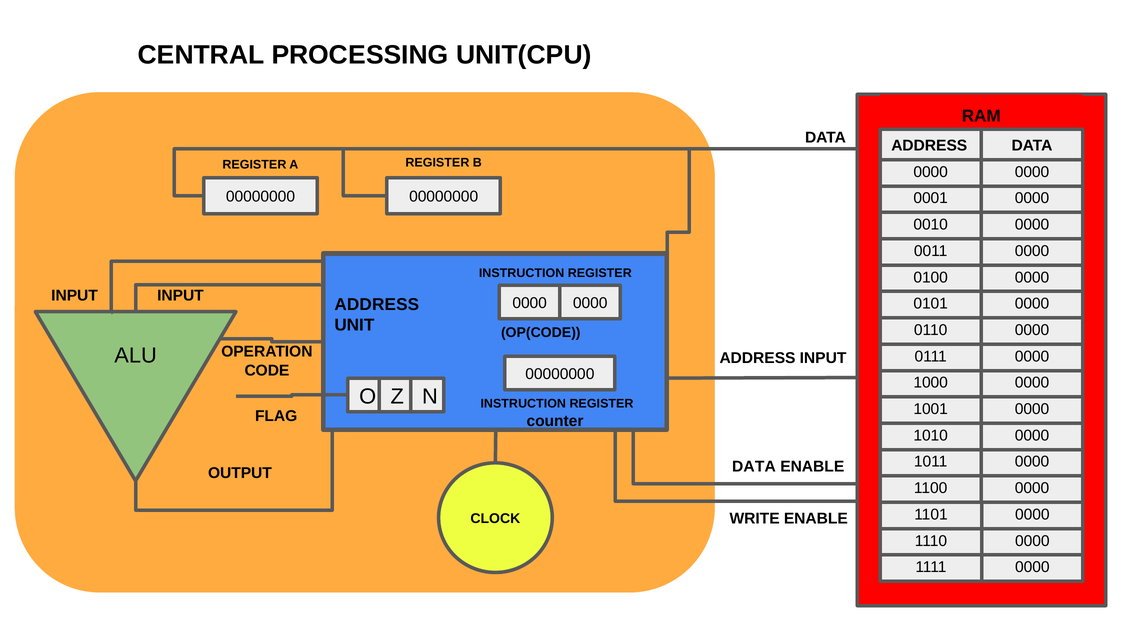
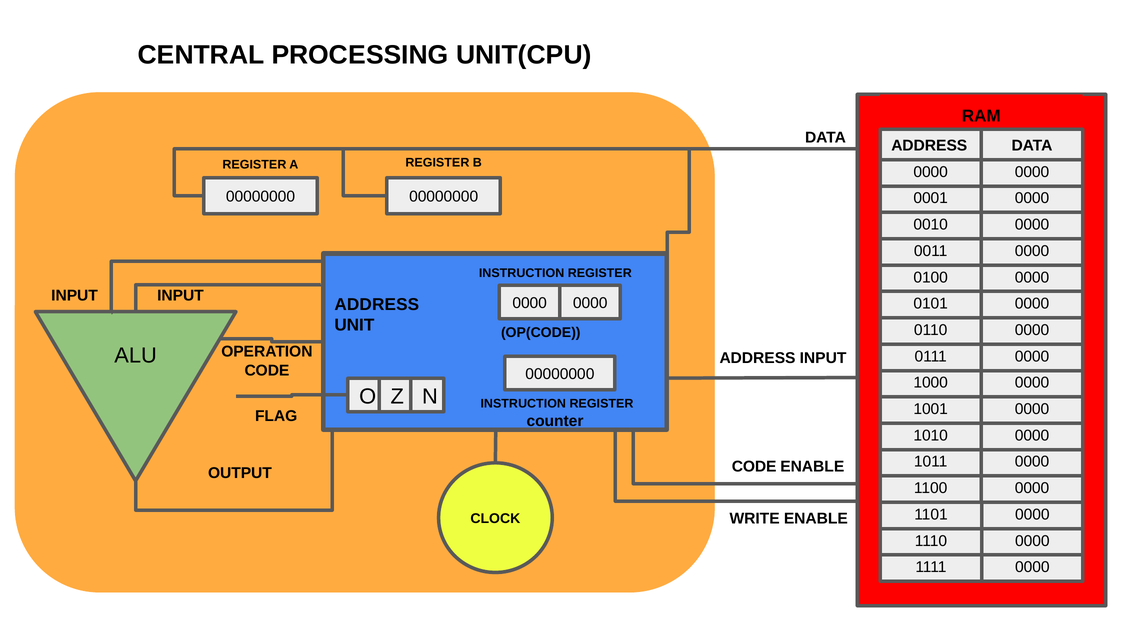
DATA: DATA -> CODE (754, 466)
